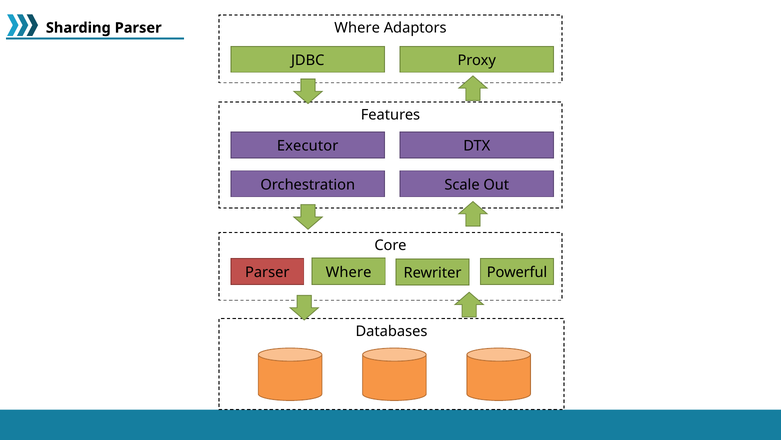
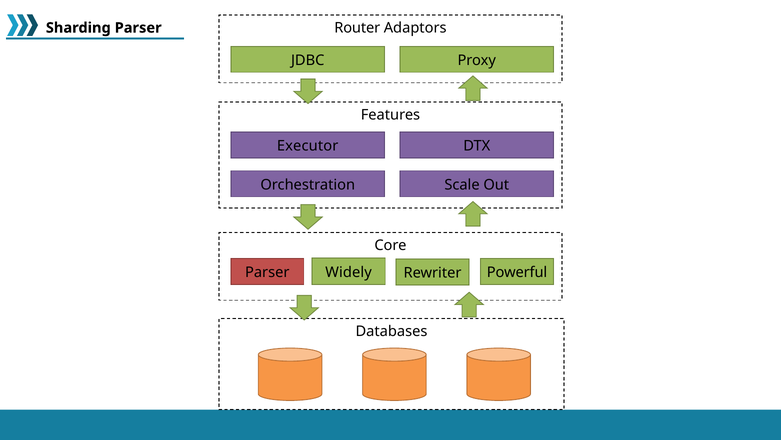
Where: Where -> Router (357, 28)
Parser Where: Where -> Widely (349, 272)
